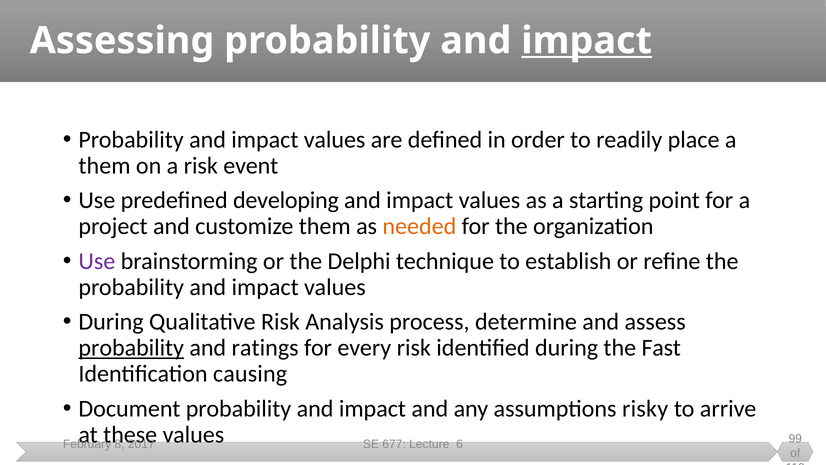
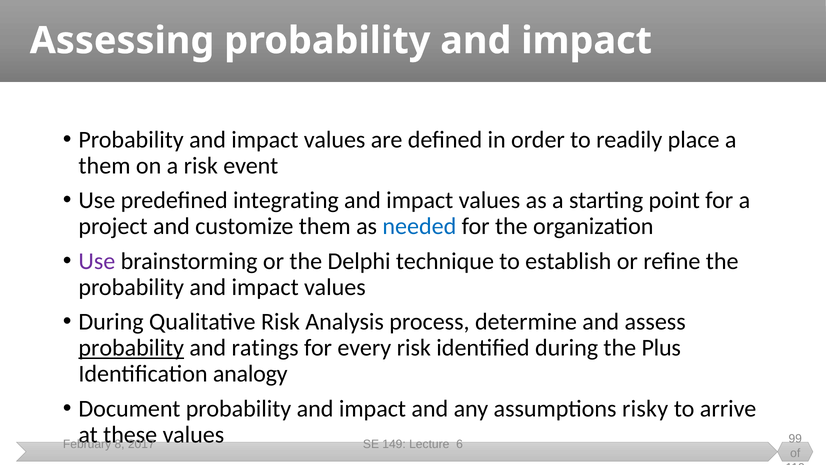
impact underline: present -> none (587, 41)
developing: developing -> integrating (286, 200)
needed colour: orange -> blue (419, 226)
Fast: Fast -> Plus (661, 348)
causing: causing -> analogy (250, 374)
677: 677 -> 149 (394, 444)
